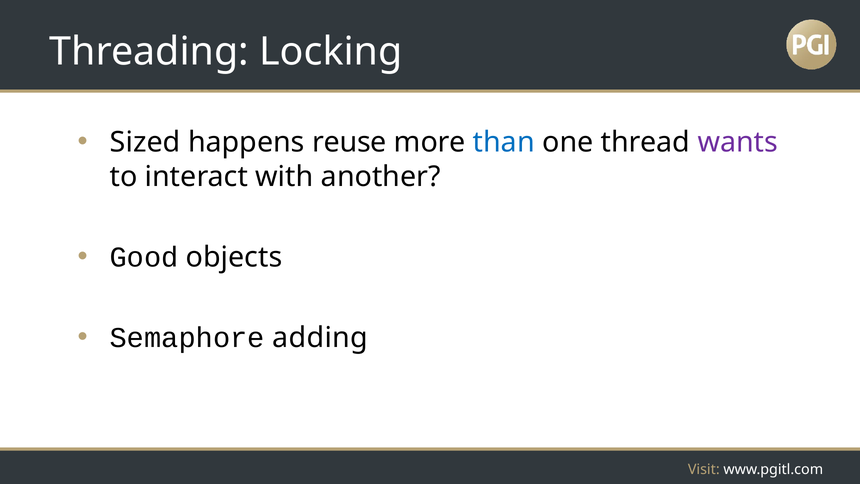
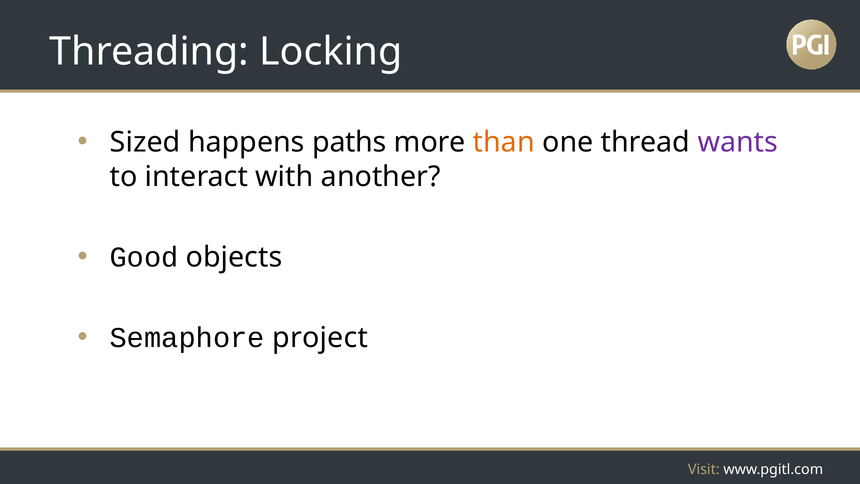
reuse: reuse -> paths (349, 142)
than colour: blue -> orange (504, 142)
adding: adding -> project (320, 338)
